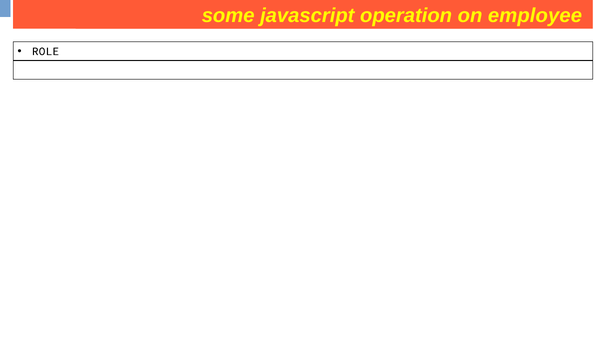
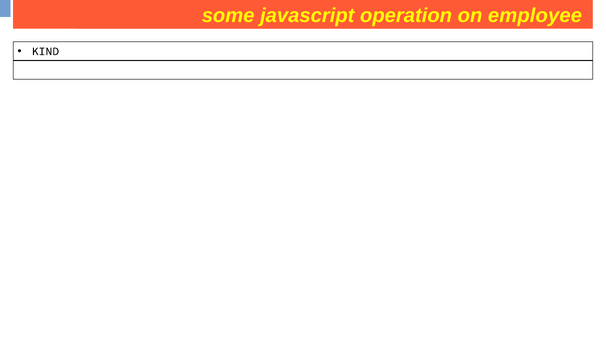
ROLE: ROLE -> KIND (45, 51)
